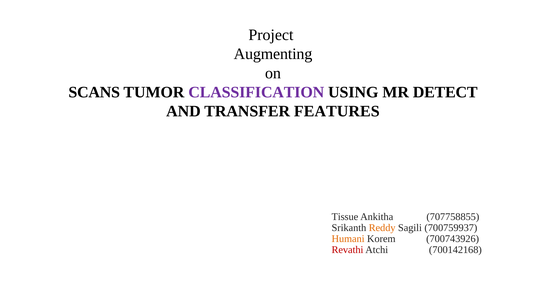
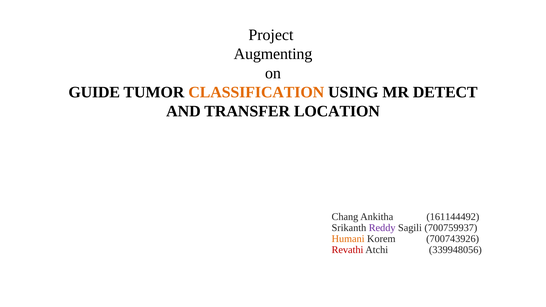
SCANS: SCANS -> GUIDE (94, 92)
CLASSIFICATION colour: purple -> orange (256, 92)
FEATURES: FEATURES -> LOCATION (337, 111)
Tissue: Tissue -> Chang (345, 217)
707758855: 707758855 -> 161144492 (453, 217)
Reddy colour: orange -> purple (382, 228)
700142168: 700142168 -> 339948056 (455, 250)
